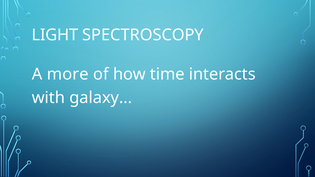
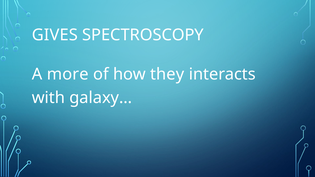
LIGHT: LIGHT -> GIVES (55, 35)
time: time -> they (167, 74)
